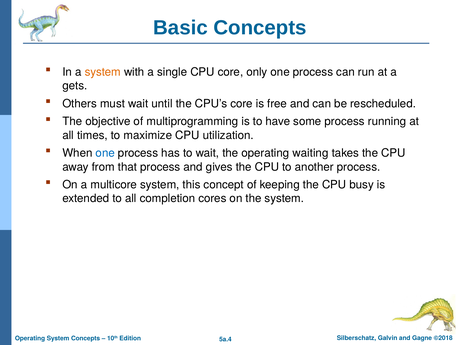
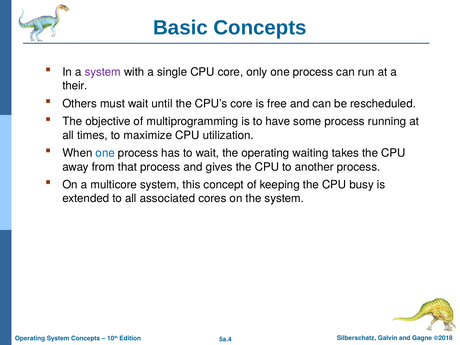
system colour: orange -> purple (103, 72)
gets: gets -> their (75, 86)
completion: completion -> associated (167, 199)
